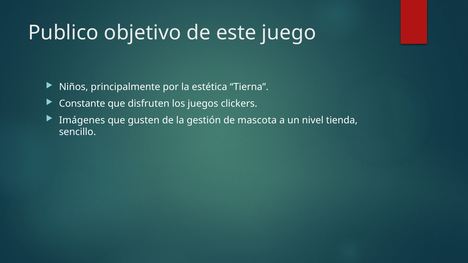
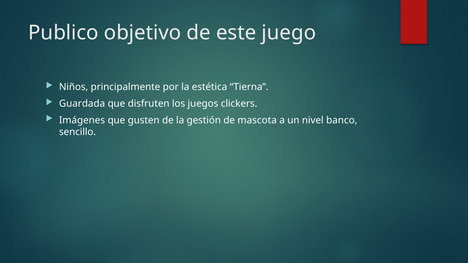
Constante: Constante -> Guardada (82, 104)
tienda: tienda -> banco (342, 120)
